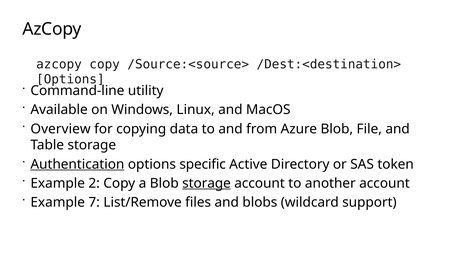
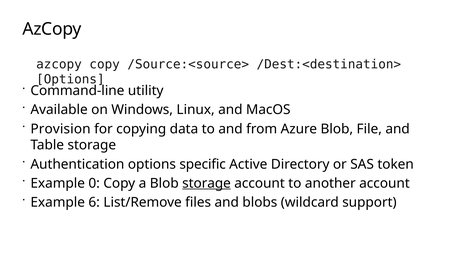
Overview: Overview -> Provision (61, 129)
Authentication underline: present -> none (77, 164)
2: 2 -> 0 (94, 183)
7: 7 -> 6 (94, 202)
